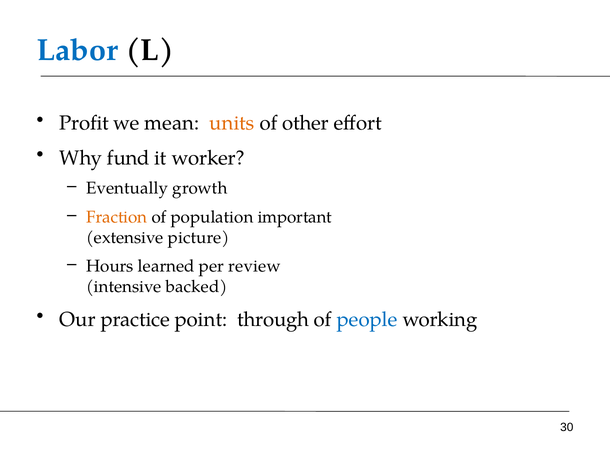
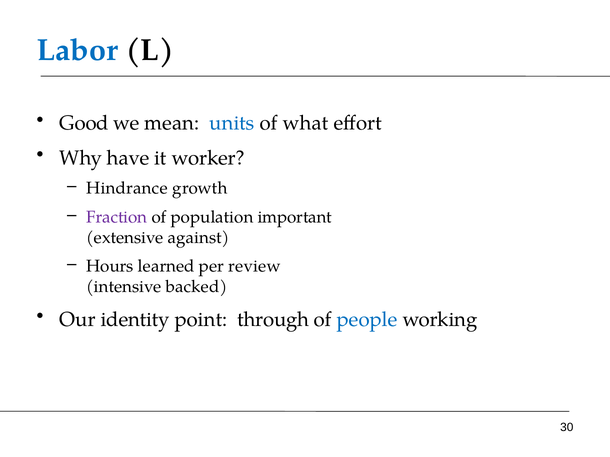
Profit: Profit -> Good (84, 123)
units colour: orange -> blue (232, 123)
other: other -> what (306, 123)
fund: fund -> have (128, 158)
Eventually: Eventually -> Hindrance (127, 189)
Fraction colour: orange -> purple (117, 217)
picture: picture -> against (199, 238)
practice: practice -> identity (135, 320)
